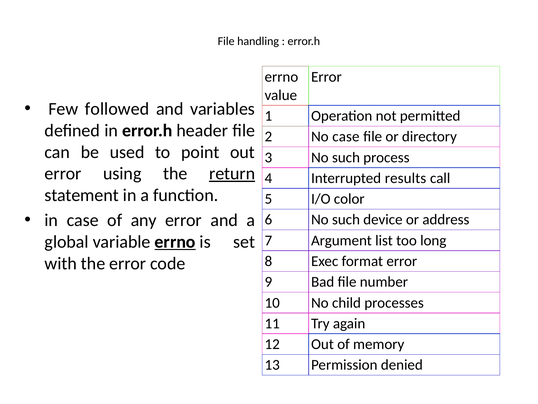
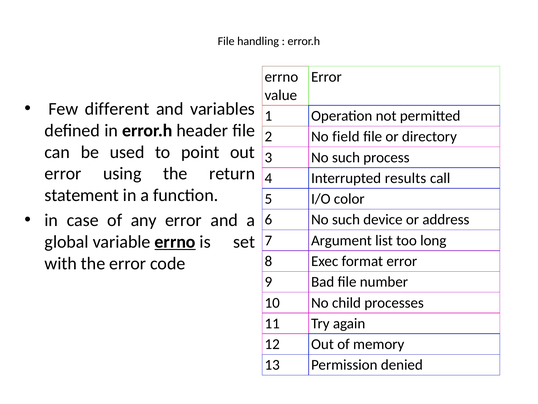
followed: followed -> different (117, 109)
No case: case -> field (346, 136)
return underline: present -> none (232, 173)
